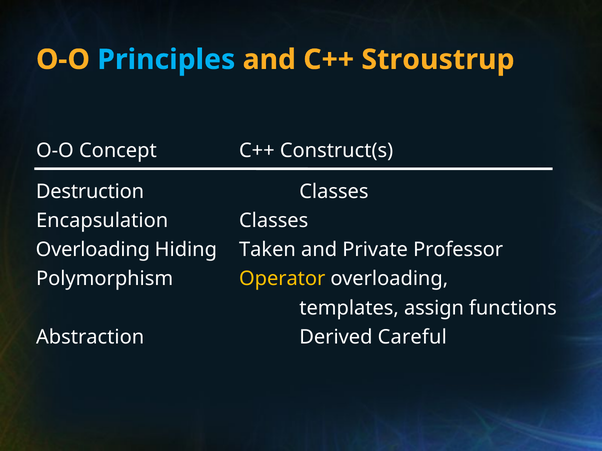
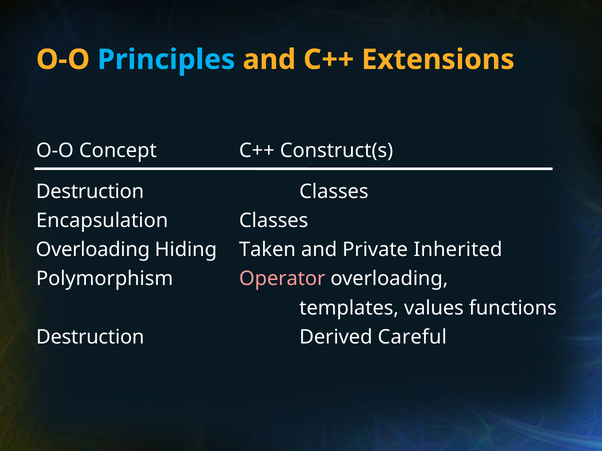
Stroustrup: Stroustrup -> Extensions (438, 60)
Professor: Professor -> Inherited (458, 250)
Operator colour: yellow -> pink (282, 279)
assign: assign -> values (434, 308)
Abstraction: Abstraction -> Destruction (90, 337)
